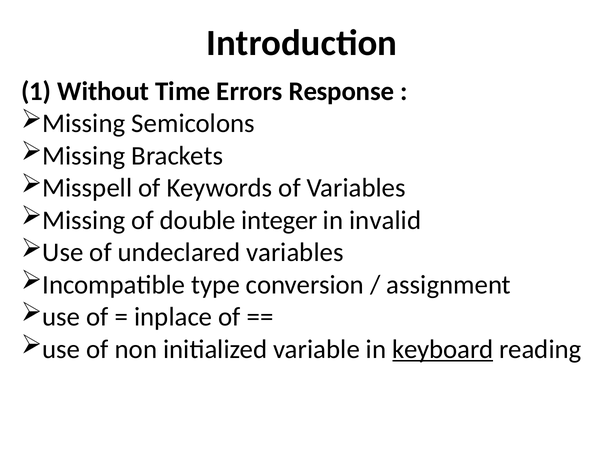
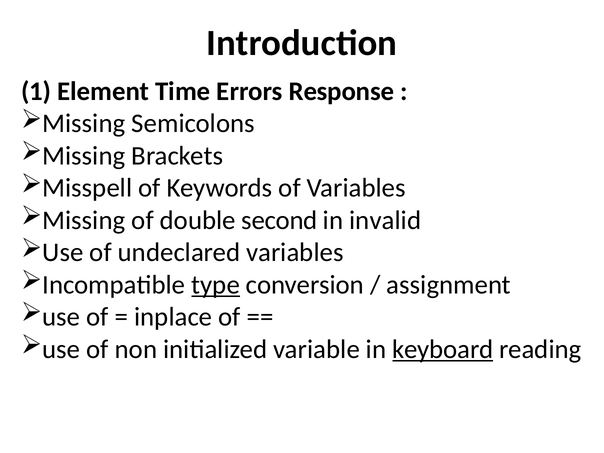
Without: Without -> Element (103, 91)
integer: integer -> second (279, 220)
type underline: none -> present (216, 285)
